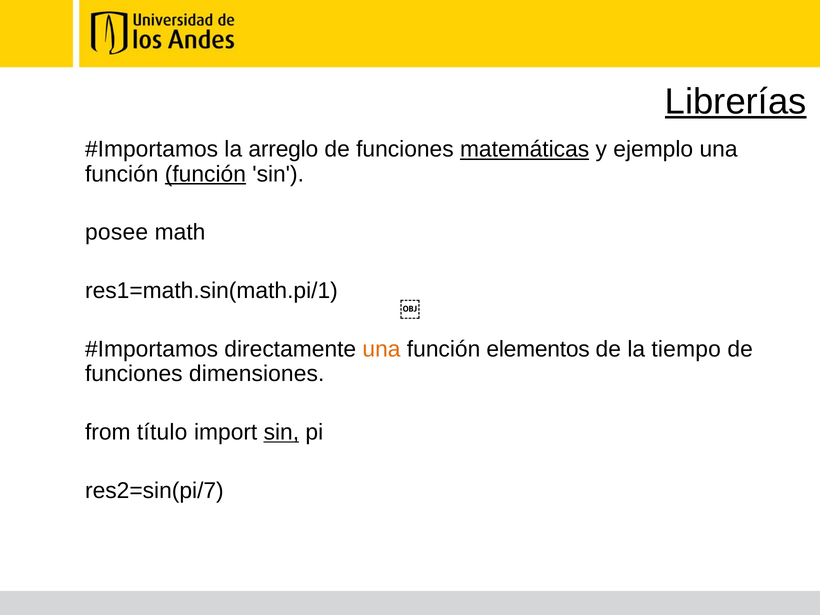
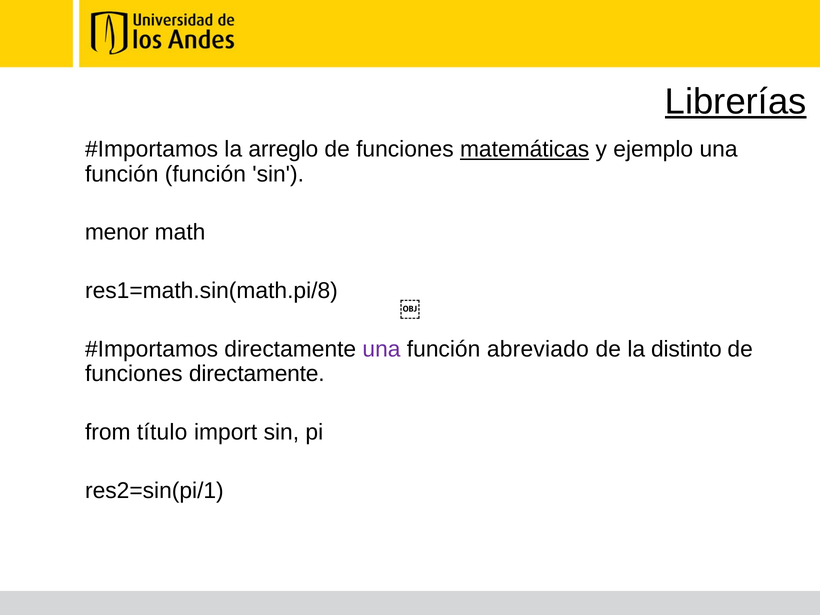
función underline: present -> none (205, 174)
posee: posee -> menor (117, 232)
res1=math.sin(math.pi/1: res1=math.sin(math.pi/1 -> res1=math.sin(math.pi/8 (211, 291)
una colour: orange -> purple (381, 349)
elementos: elementos -> abreviado (538, 349)
tiempo: tiempo -> distinto (686, 349)
funciones dimensiones: dimensiones -> directamente (257, 374)
sin underline: present -> none (281, 432)
res2=sin(pi/7: res2=sin(pi/7 -> res2=sin(pi/1 (154, 491)
